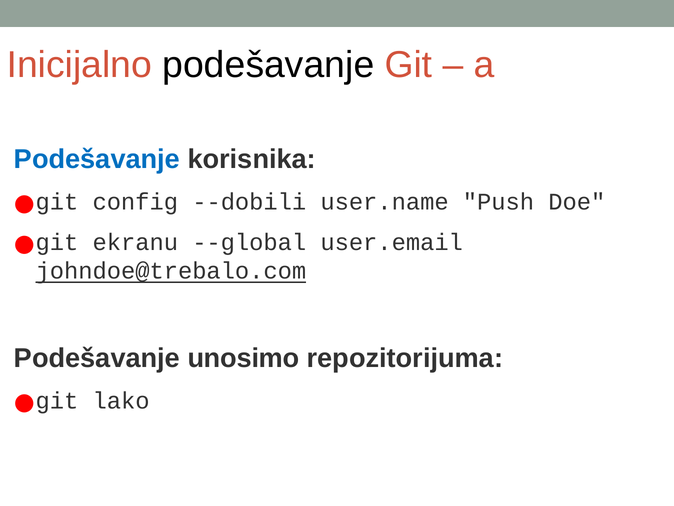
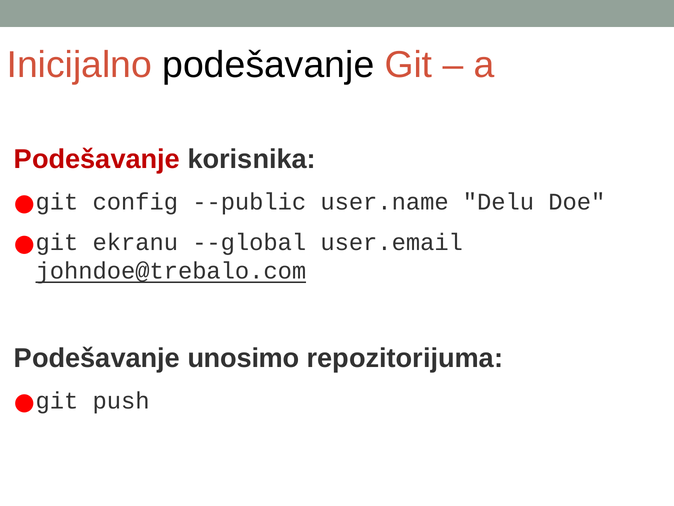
Podešavanje colour: blue -> red (97, 159)
--dobili: --dobili -> --public (249, 201)
Push: Push -> Delu (498, 201)
lako: lako -> push (121, 400)
